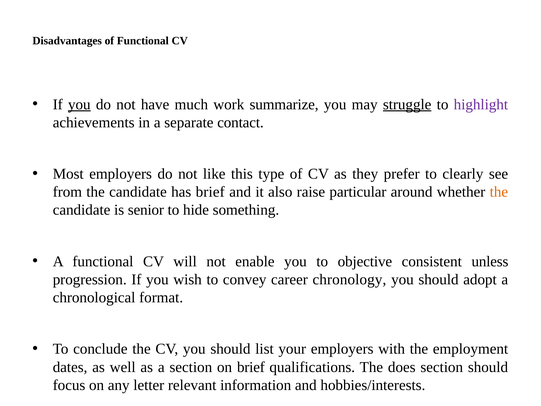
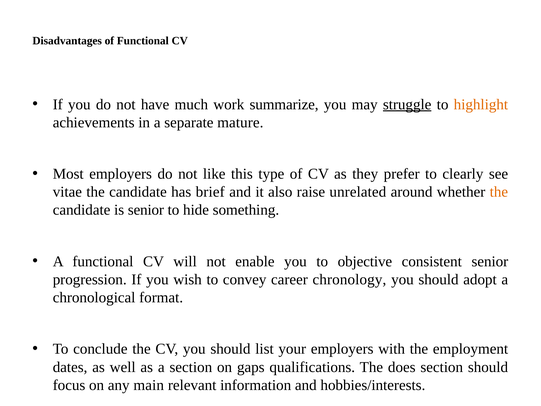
you underline: present -> none (79, 104)
highlight colour: purple -> orange (481, 104)
contact: contact -> mature (240, 122)
from: from -> vitae (67, 192)
particular: particular -> unrelated (358, 192)
consistent unless: unless -> senior (490, 261)
on brief: brief -> gaps (251, 367)
letter: letter -> main (149, 385)
